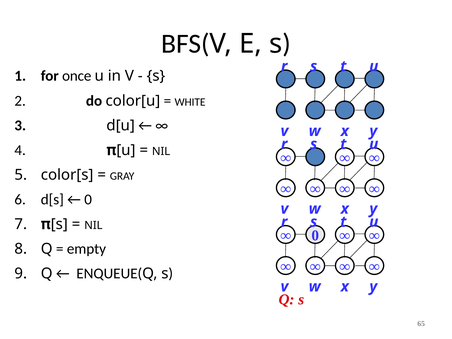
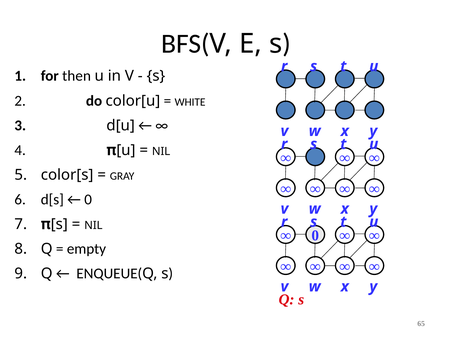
once: once -> then (77, 76)
